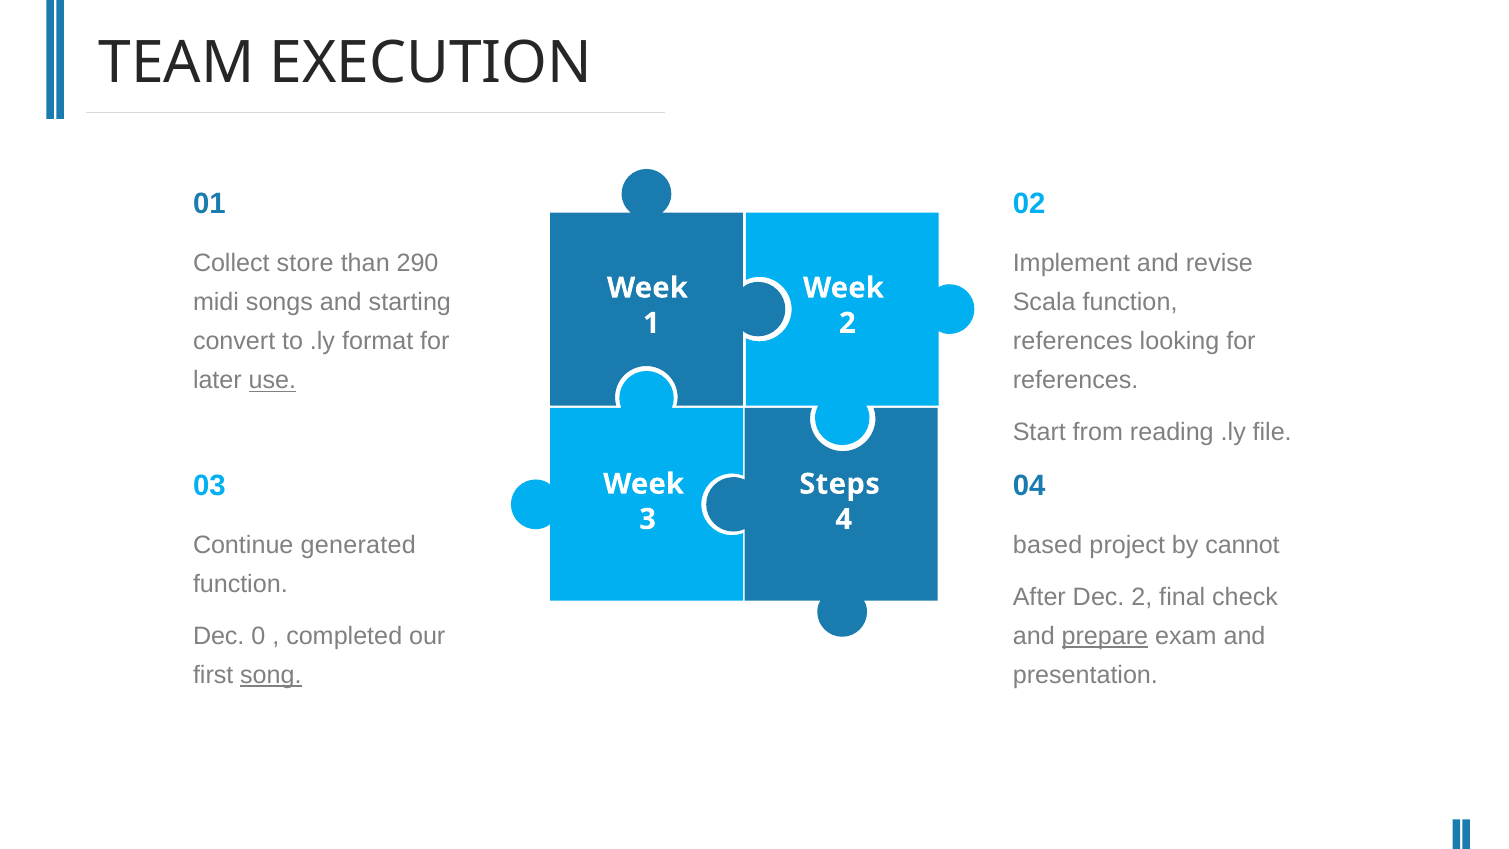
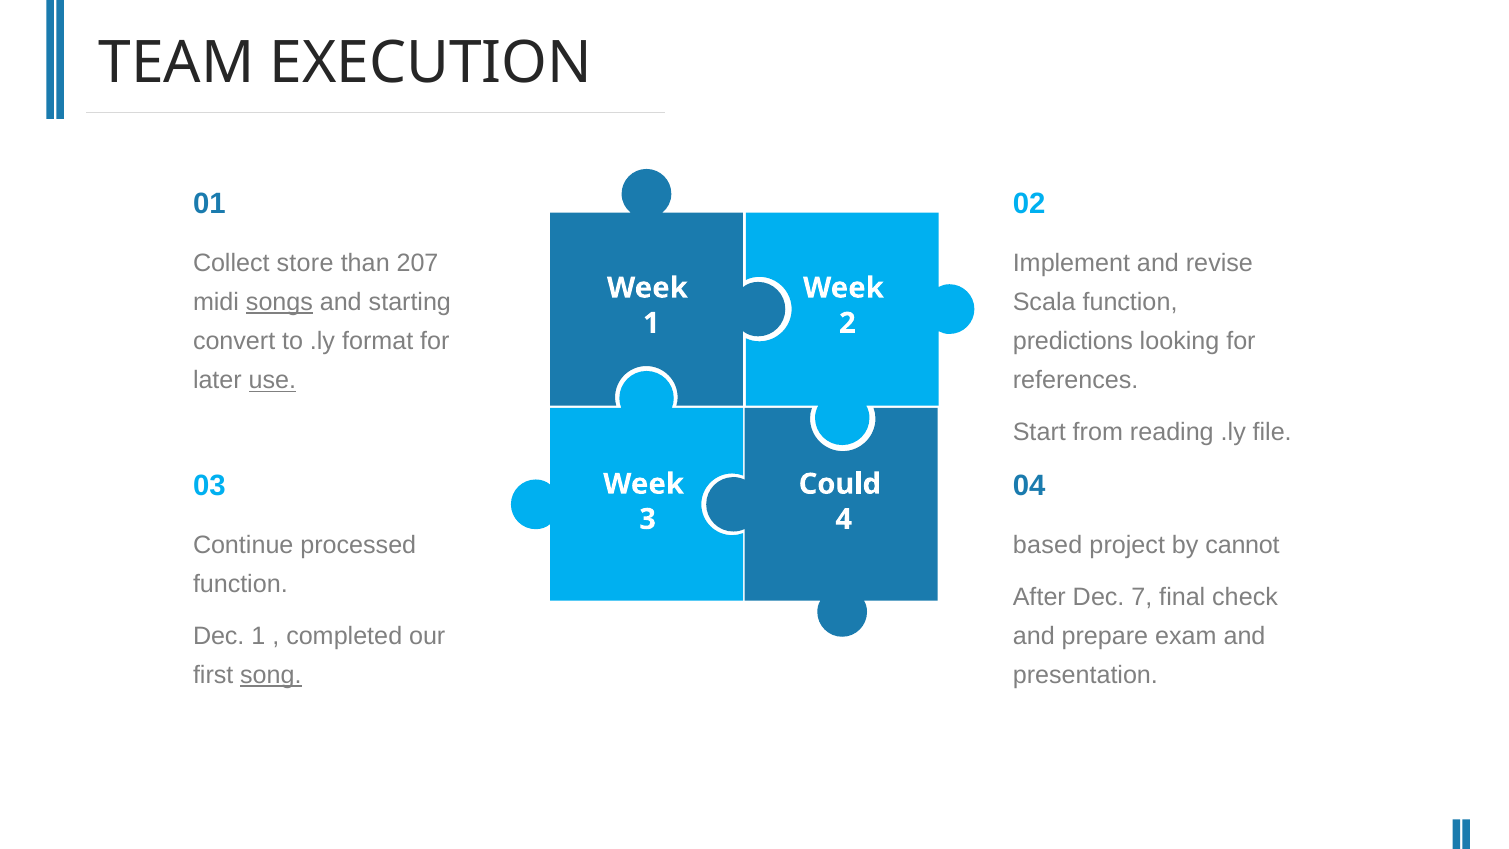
290: 290 -> 207 (418, 263)
songs underline: none -> present (279, 302)
references: references -> predictions (1073, 341)
Steps: Steps -> Could (840, 484)
generated: generated -> processed (358, 545)
Dec 2: 2 -> 7 (1142, 597)
Dec 0: 0 -> 1 (258, 636)
prepare underline: present -> none (1105, 636)
